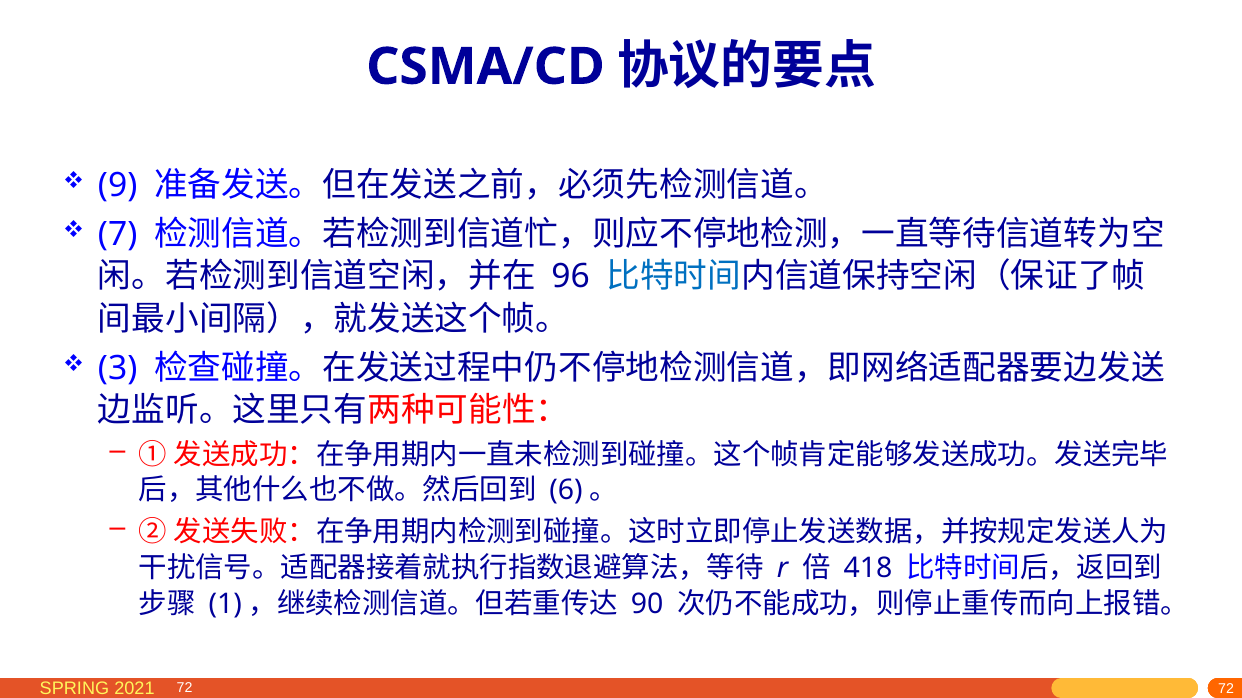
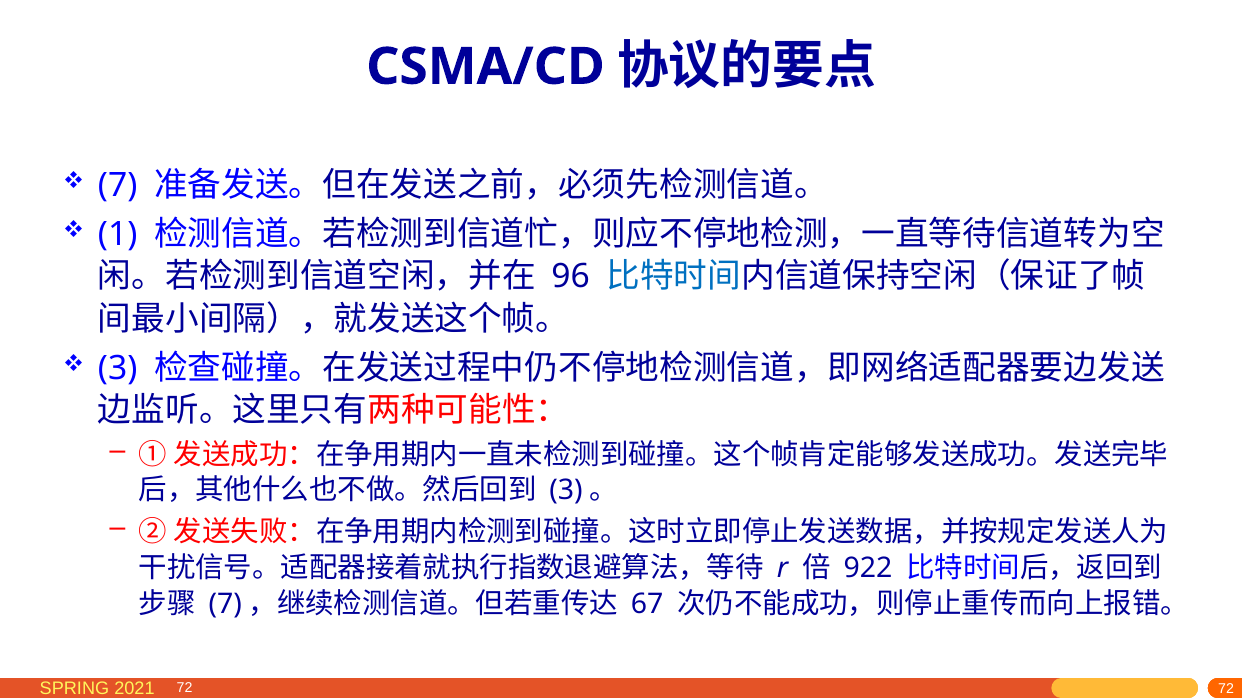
9: 9 -> 7 (118, 186)
7: 7 -> 1 (118, 235)
6: 6 -> 3 (566, 491)
418: 418 -> 922 (868, 568)
1: 1 -> 7 (225, 604)
90: 90 -> 67 (647, 604)
